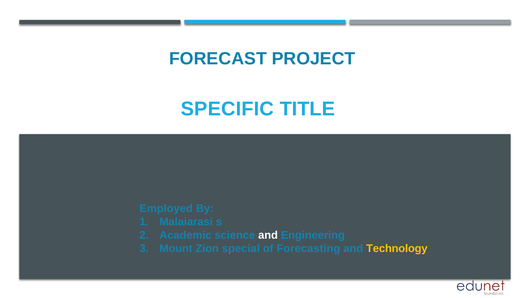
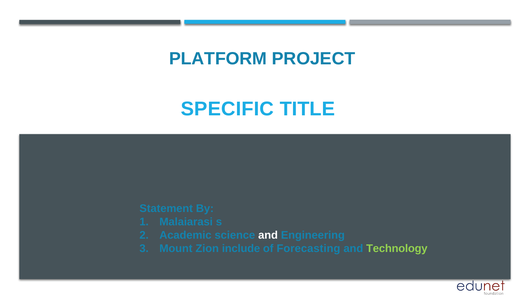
FORECAST: FORECAST -> PLATFORM (218, 59)
Employed: Employed -> Statement (166, 209)
special: special -> include (241, 249)
Technology colour: yellow -> light green (397, 249)
